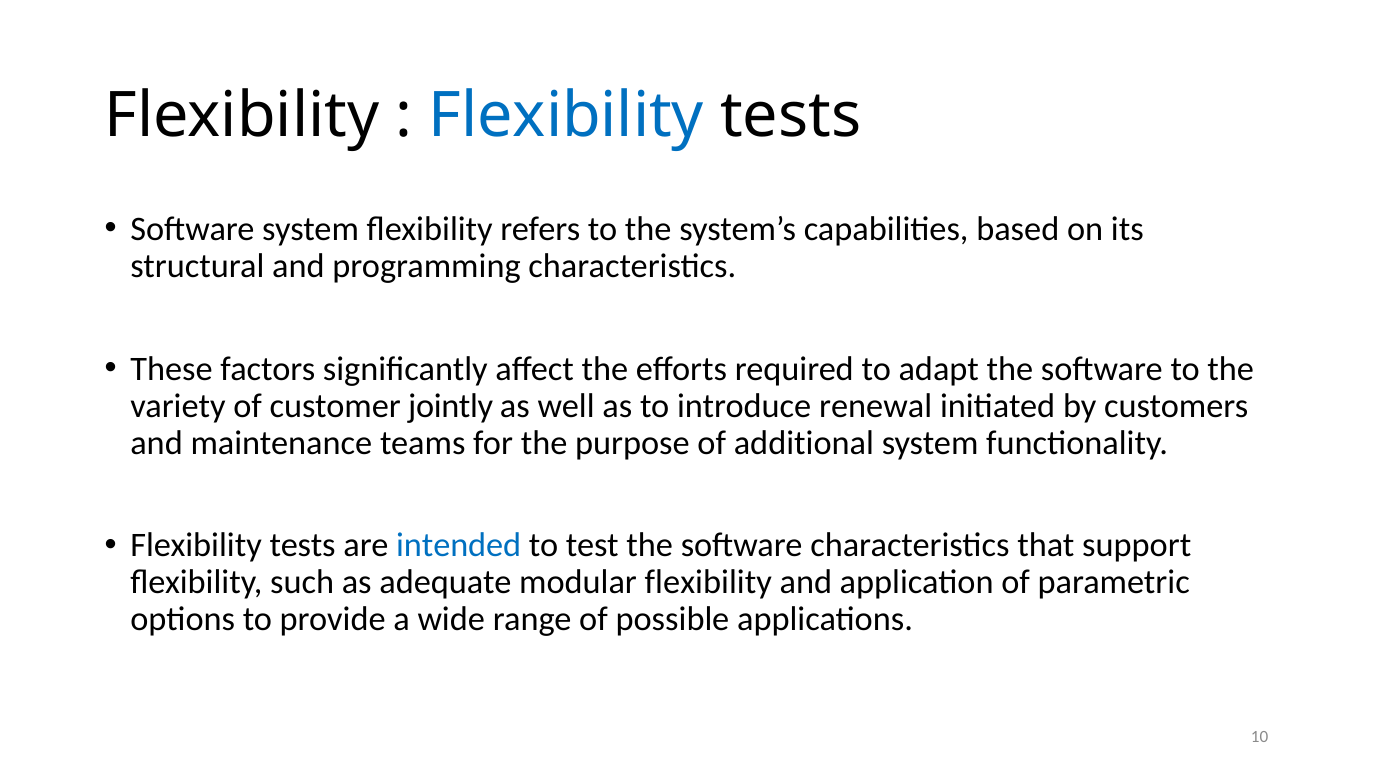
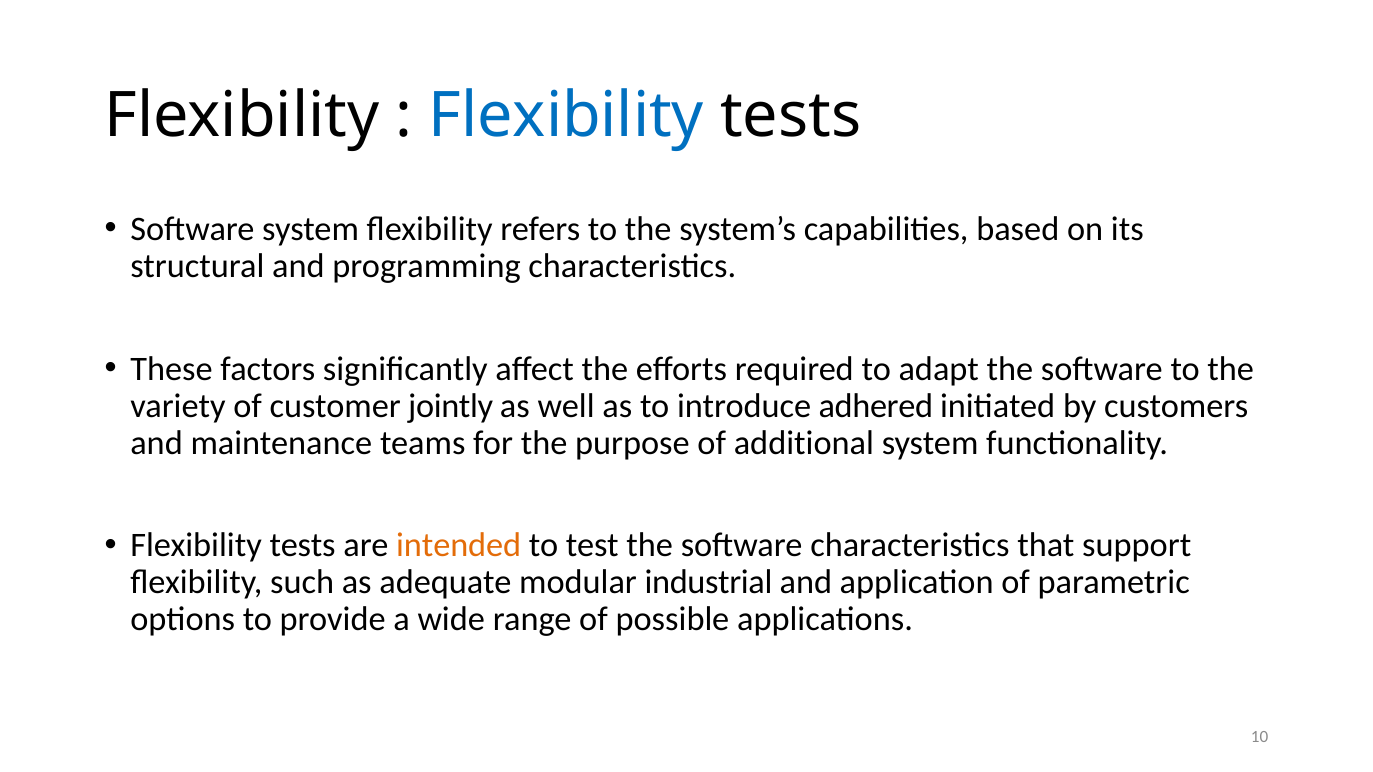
renewal: renewal -> adhered (876, 406)
intended colour: blue -> orange (459, 546)
modular flexibility: flexibility -> industrial (708, 583)
